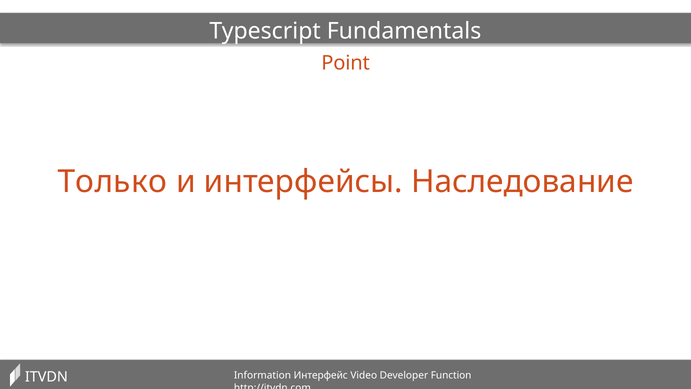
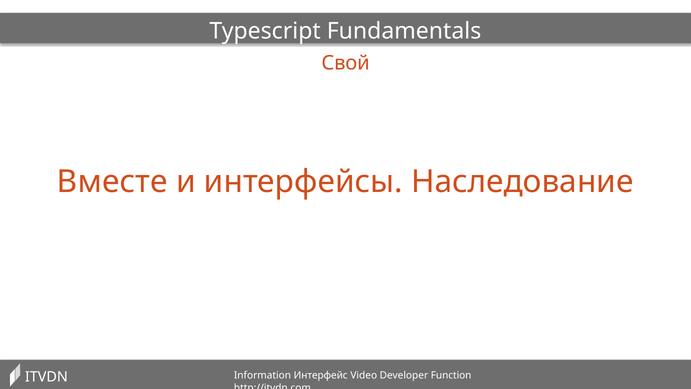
Point: Point -> Свой (346, 63)
Только: Только -> Вместе (112, 182)
